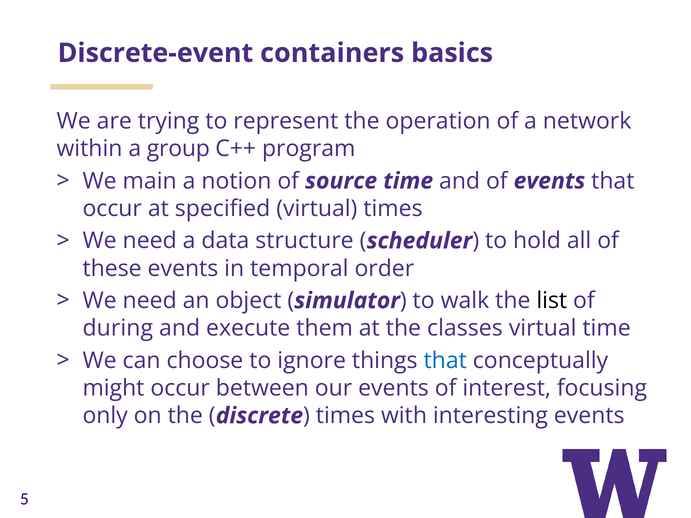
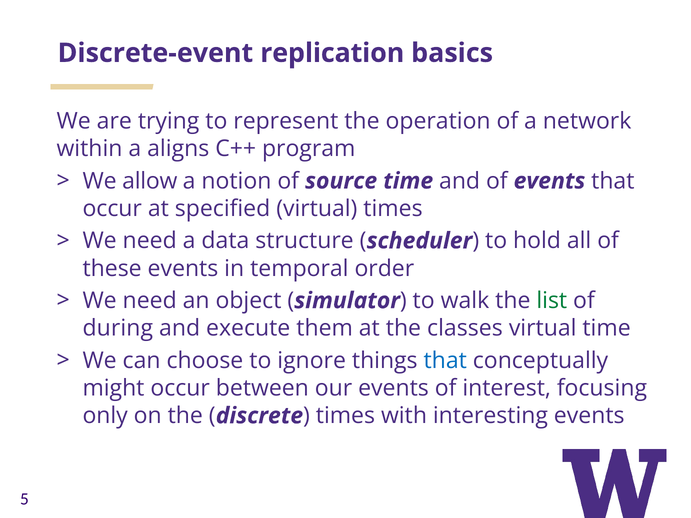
containers: containers -> replication (332, 53)
group: group -> aligns (178, 149)
main: main -> allow (150, 181)
list colour: black -> green (552, 301)
